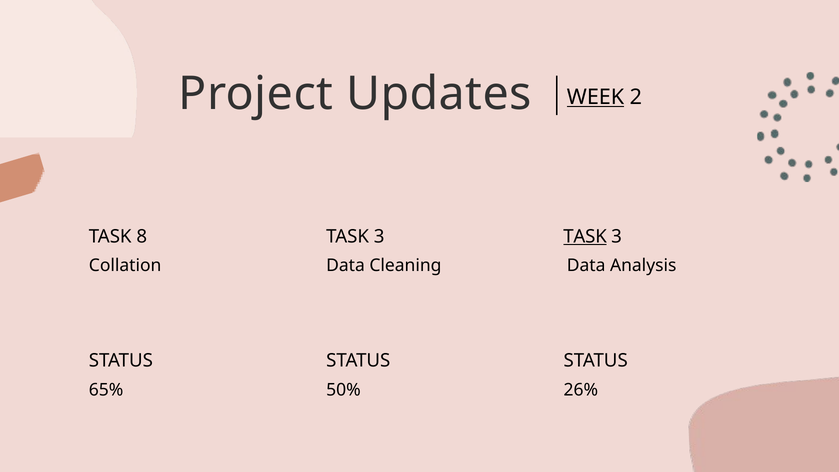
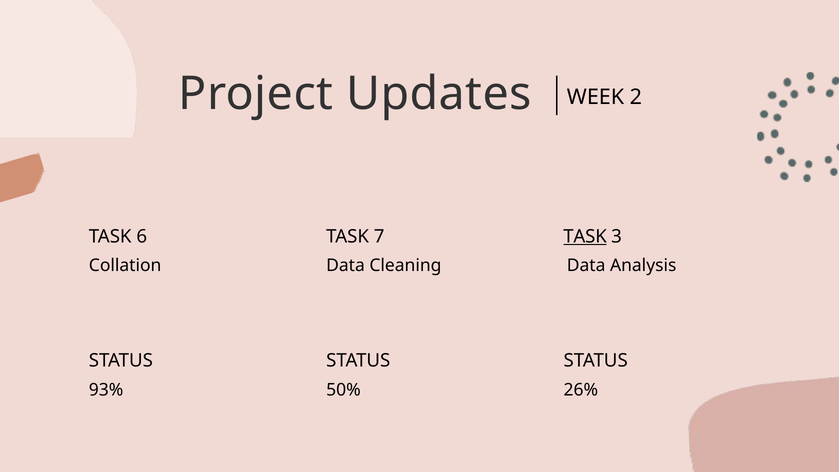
WEEK underline: present -> none (595, 97)
8: 8 -> 6 (142, 236)
3: 3 -> 7 (379, 236)
65%: 65% -> 93% (106, 390)
